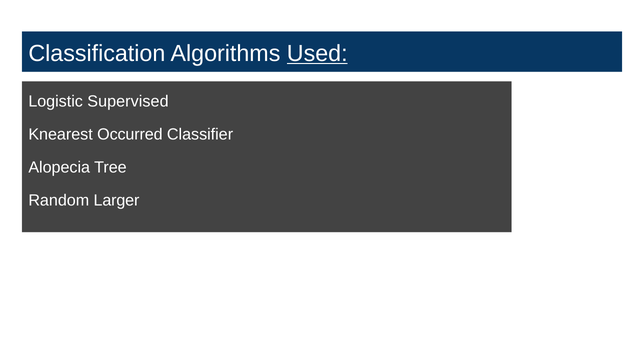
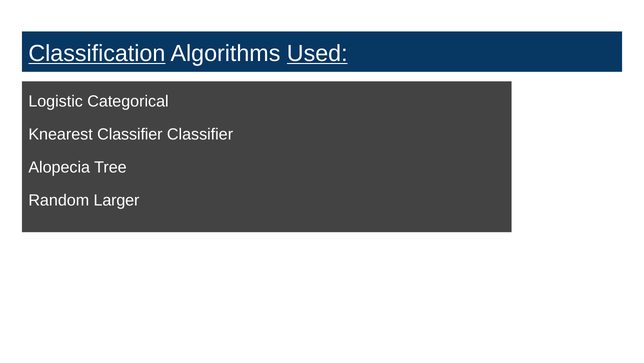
Classification underline: none -> present (97, 53)
Supervised: Supervised -> Categorical (128, 101)
Knearest Occurred: Occurred -> Classifier (130, 134)
